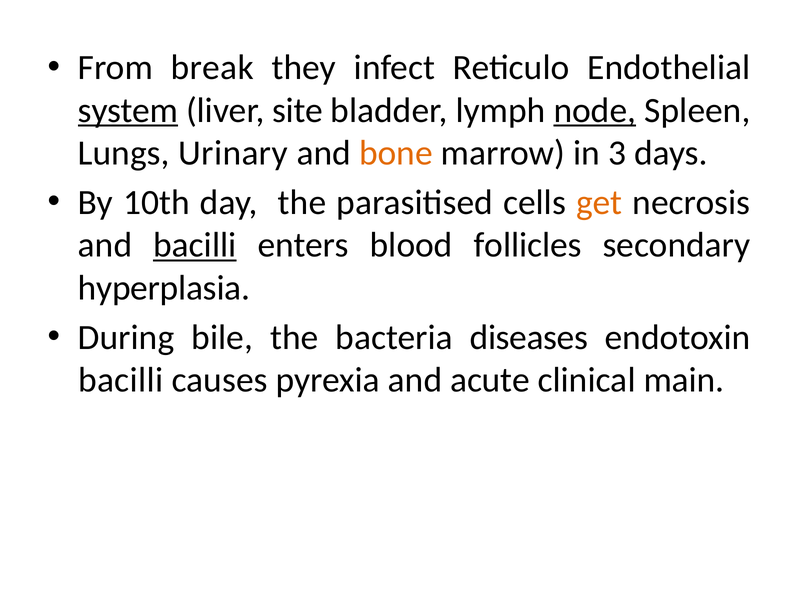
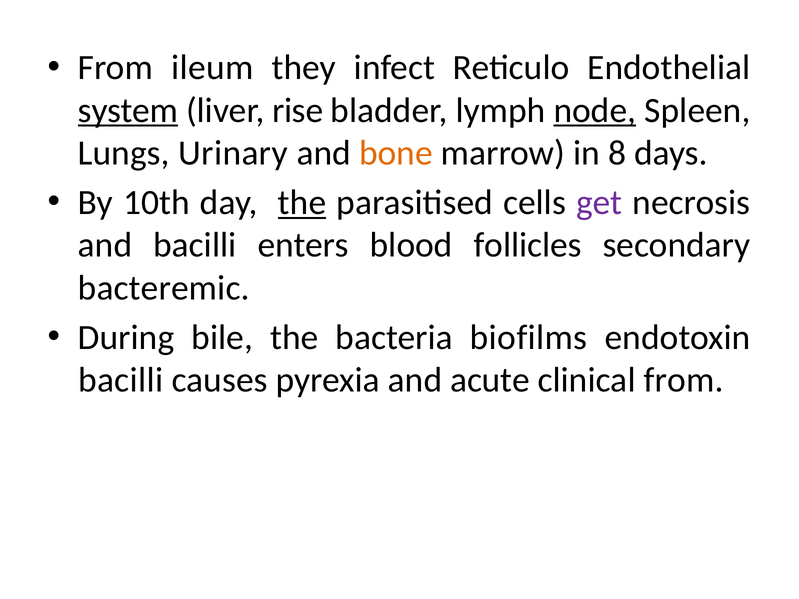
break: break -> ileum (212, 68)
site: site -> rise (298, 110)
3: 3 -> 8 (617, 153)
the underline: none -> present (302, 203)
get colour: orange -> purple (599, 203)
bacilli underline: present -> none (195, 245)
hyperplasia: hyperplasia -> bacteremic (164, 288)
diseases: diseases -> biofilms (529, 338)
clinical main: main -> from (684, 380)
